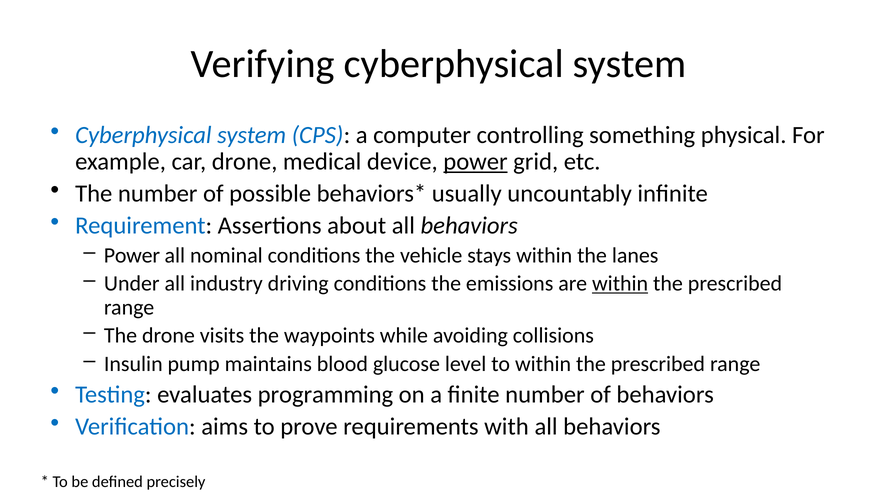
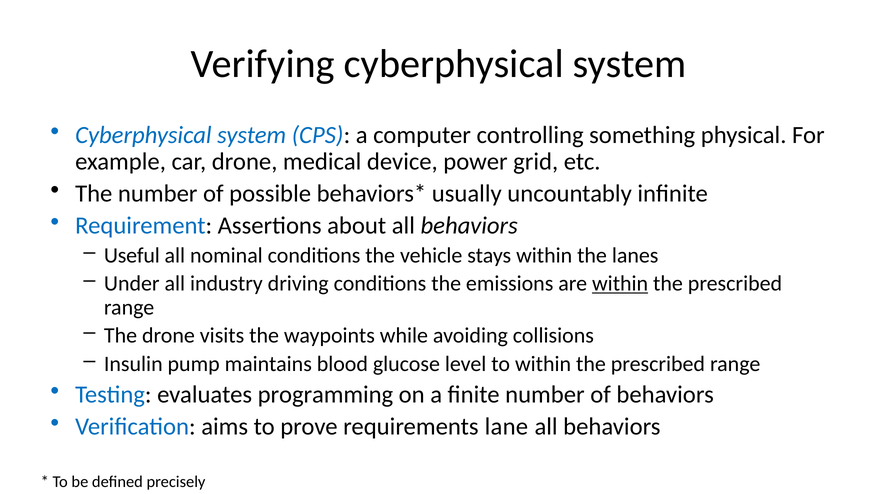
power underline: present -> none (475, 162)
Power: Power -> Useful (132, 255)
with: with -> lane (506, 427)
